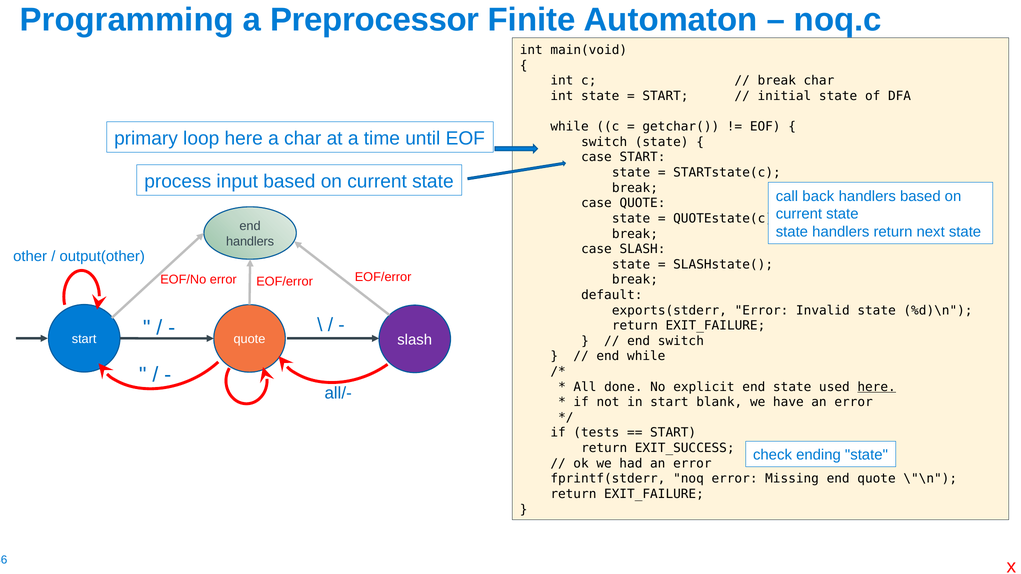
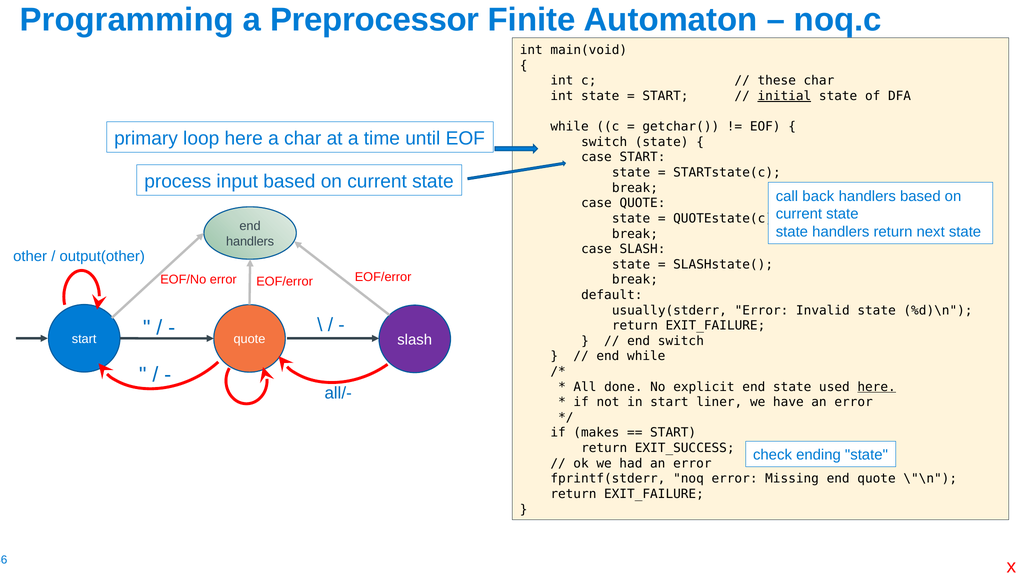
break: break -> these (777, 81)
initial underline: none -> present (784, 96)
exports(stderr: exports(stderr -> usually(stderr (669, 311)
blank: blank -> liner (719, 402)
tests: tests -> makes (596, 433)
